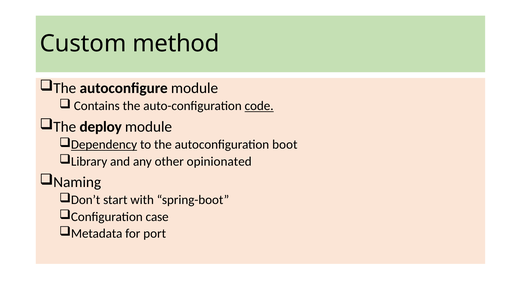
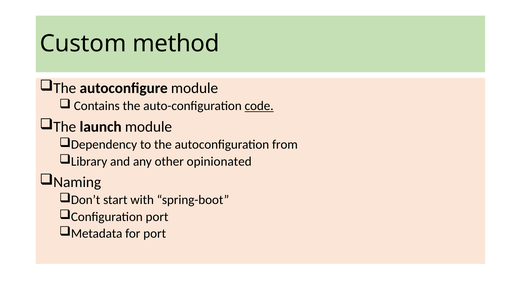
deploy: deploy -> launch (101, 127)
Dependency underline: present -> none (104, 145)
boot: boot -> from (285, 145)
Configuration case: case -> port (157, 217)
